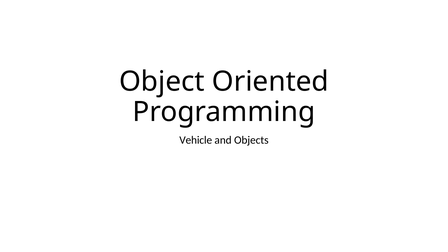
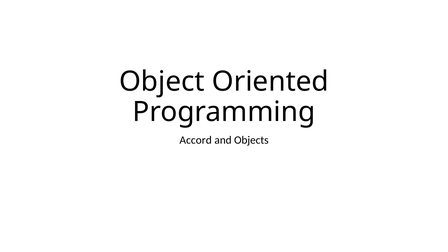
Vehicle: Vehicle -> Accord (196, 140)
